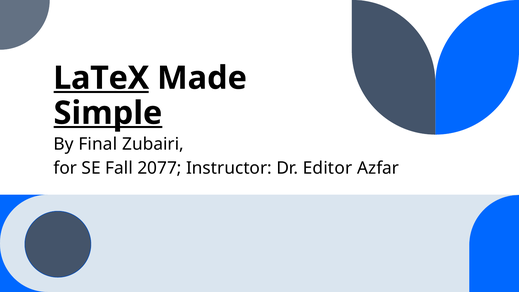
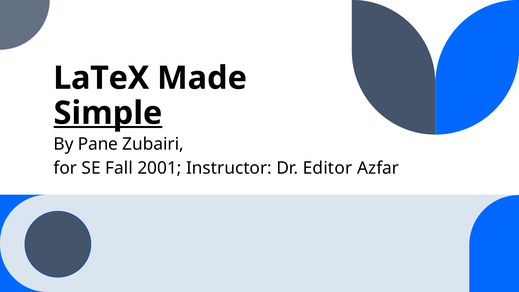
LaTeX underline: present -> none (101, 78)
Final: Final -> Pane (98, 144)
2077: 2077 -> 2001 (159, 168)
